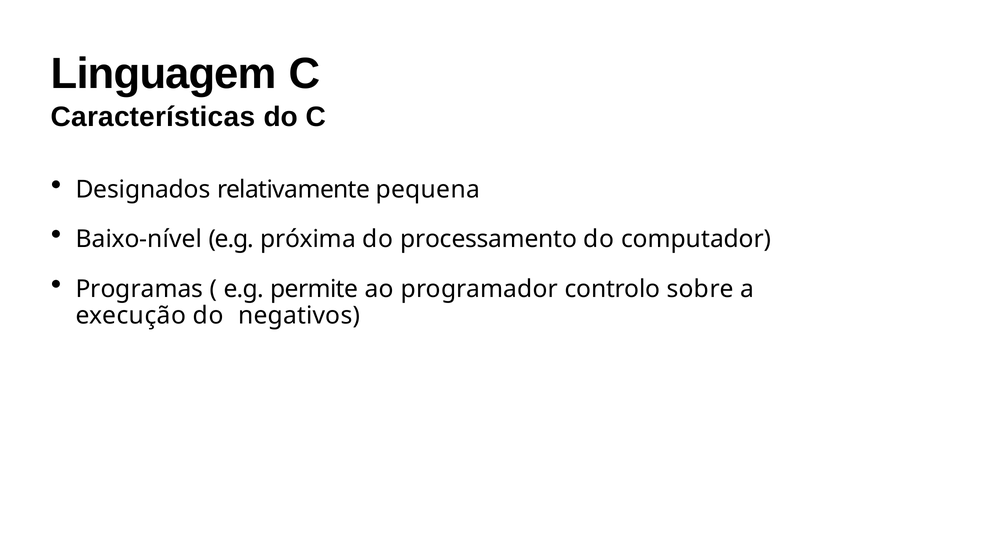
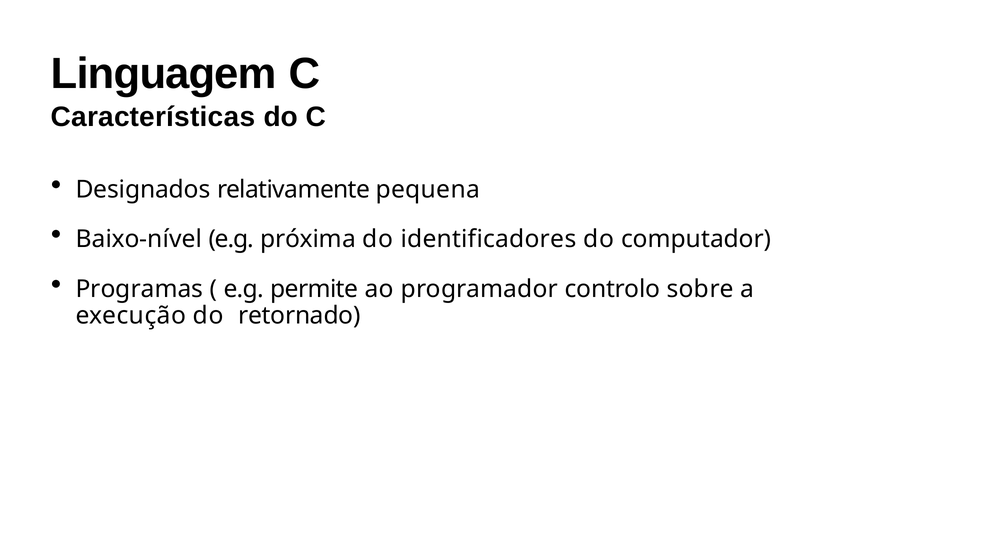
processamento: processamento -> identificadores (488, 239)
negativos: negativos -> retornado (299, 316)
